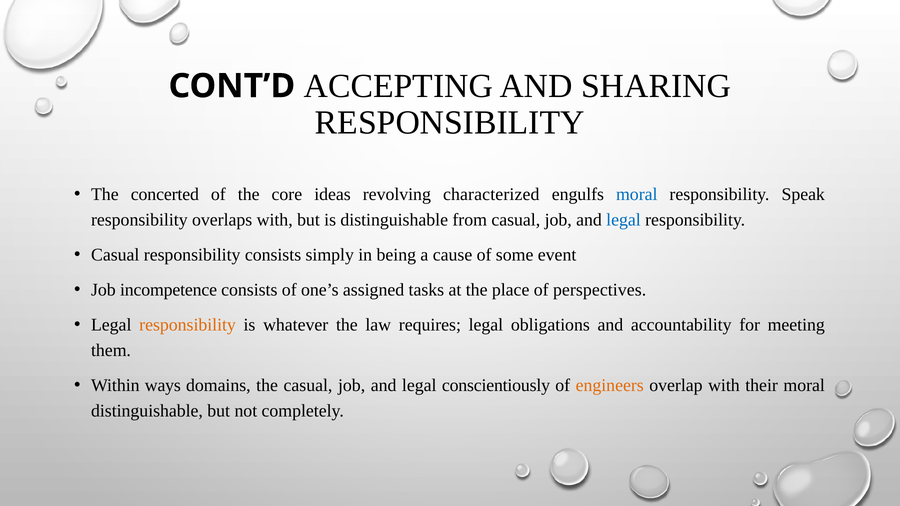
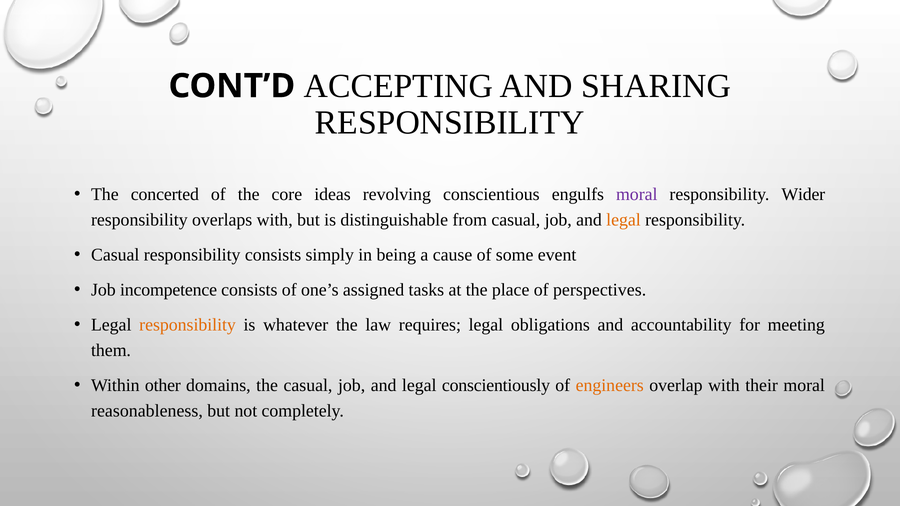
characterized: characterized -> conscientious (491, 194)
moral colour: blue -> purple (637, 194)
Speak: Speak -> Wider (803, 194)
legal colour: blue -> orange (623, 220)
ways: ways -> other (163, 386)
distinguishable: distinguishable -> reasonableness (147, 411)
